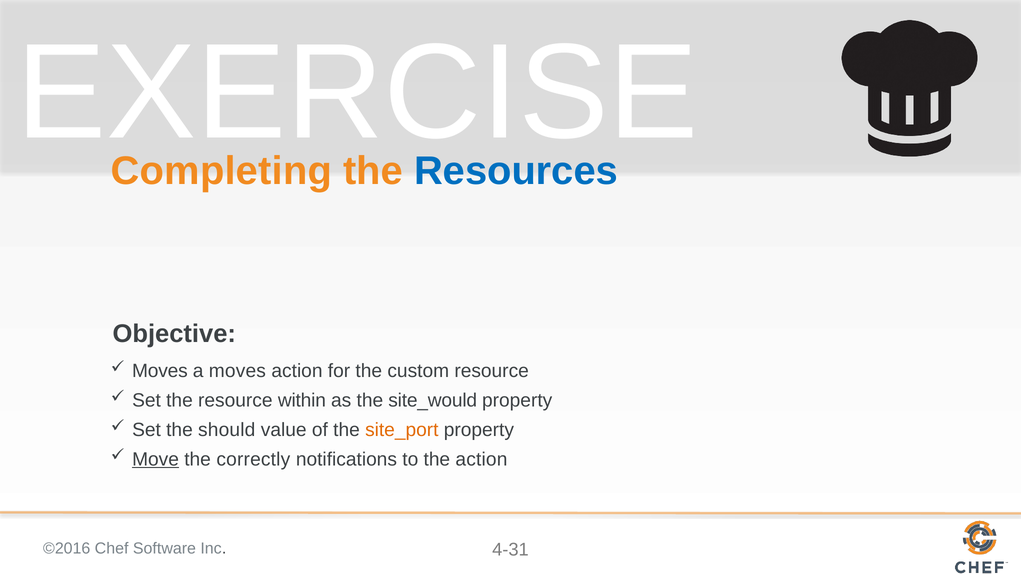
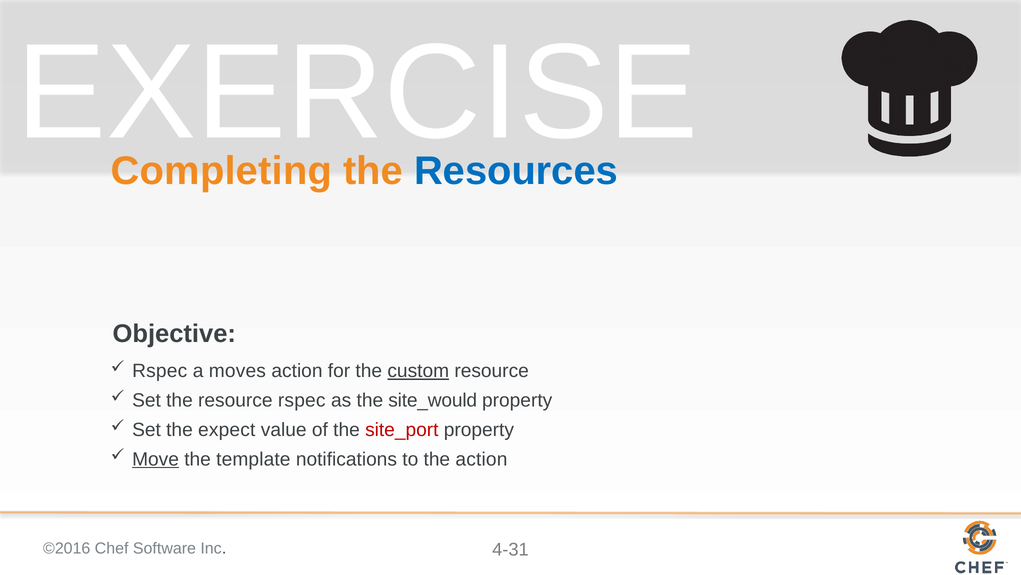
Moves: Moves -> Rspec (160, 371)
custom underline: none -> present (418, 371)
resource within: within -> rspec (302, 400)
should: should -> expect (227, 429)
site_port colour: orange -> red (402, 429)
correctly: correctly -> template (253, 459)
